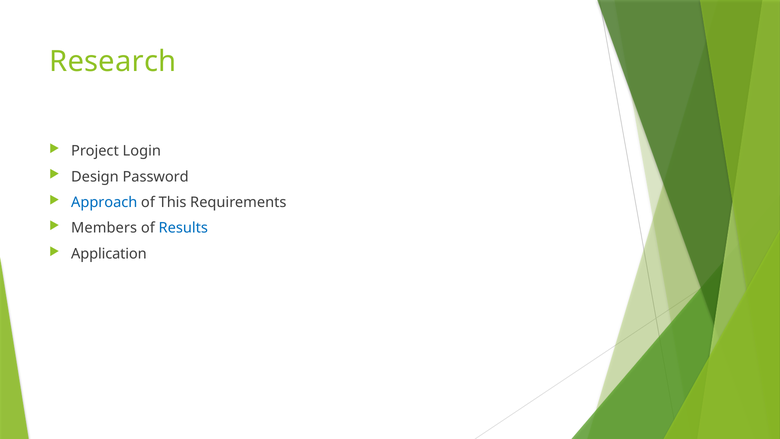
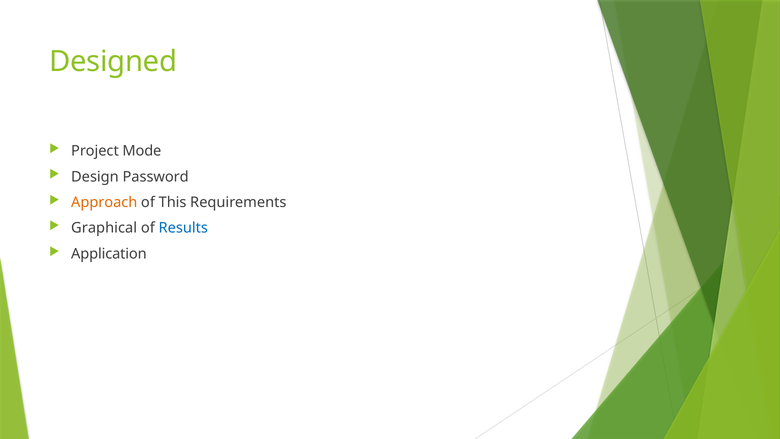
Research: Research -> Designed (113, 62)
Login: Login -> Mode (142, 151)
Approach colour: blue -> orange (104, 202)
Members: Members -> Graphical (104, 228)
